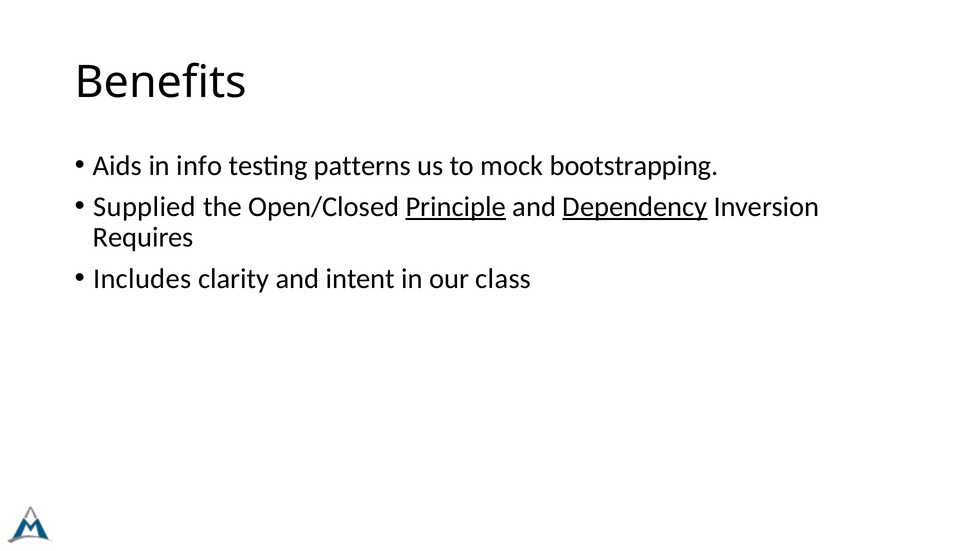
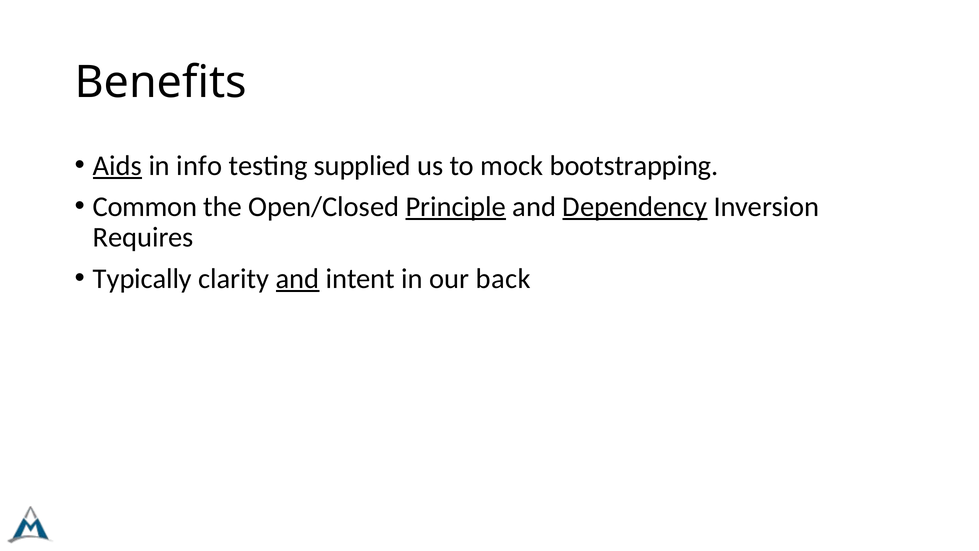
Aids underline: none -> present (118, 166)
patterns: patterns -> supplied (362, 166)
Supplied: Supplied -> Common (145, 207)
Includes: Includes -> Typically (142, 278)
and underline: none -> present (298, 278)
class: class -> back (503, 278)
